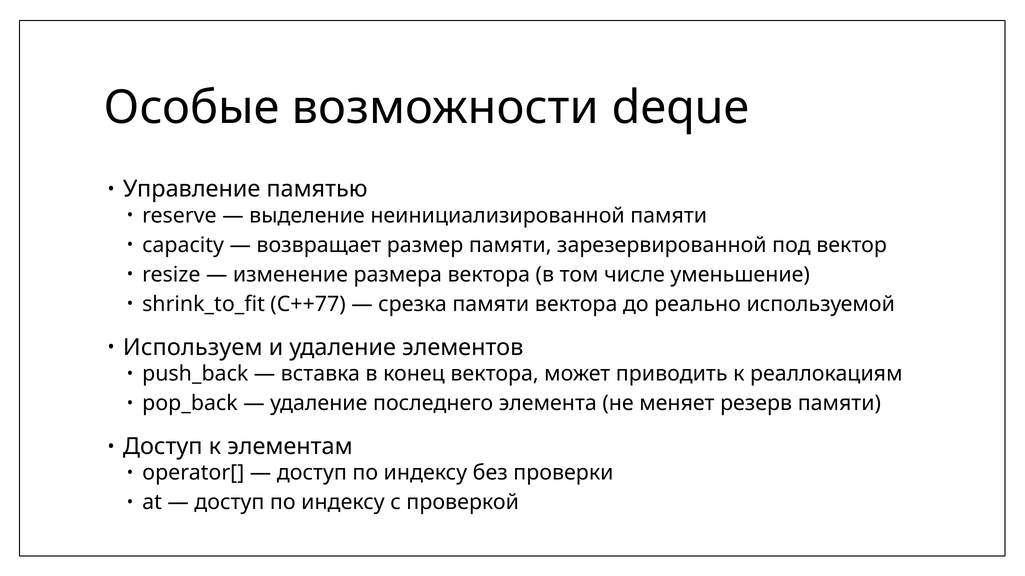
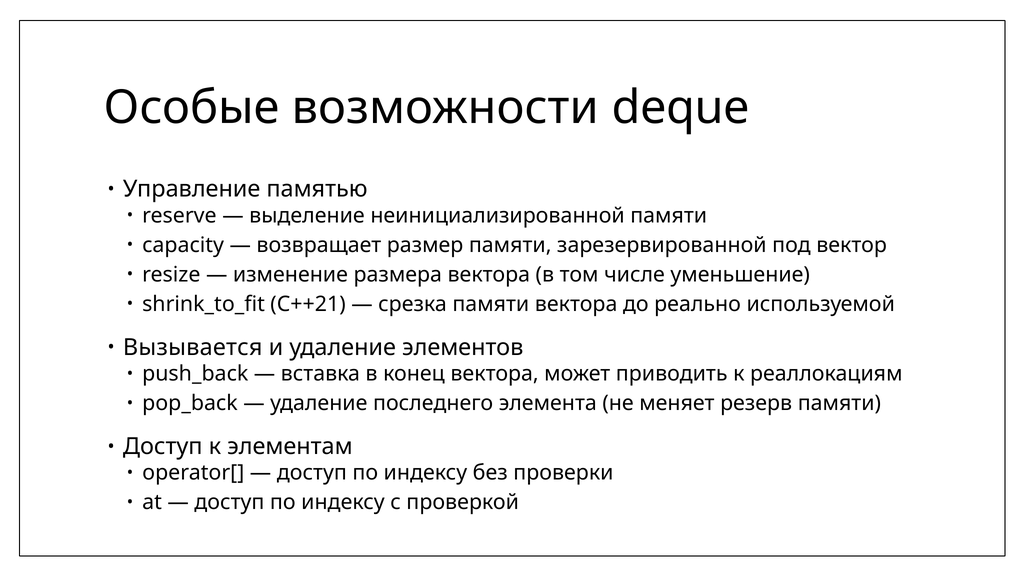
C++77: C++77 -> C++21 (308, 304)
Используем: Используем -> Вызывается (193, 348)
